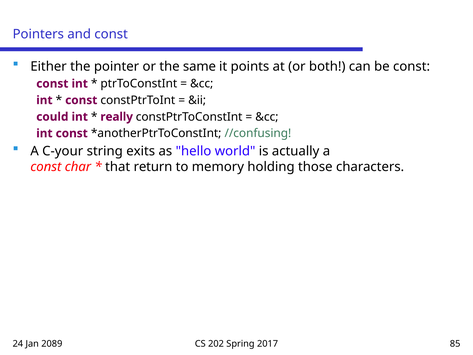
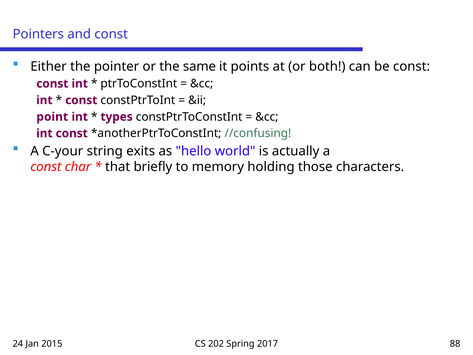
could: could -> point (52, 117)
really: really -> types (117, 117)
return: return -> briefly (153, 167)
2089: 2089 -> 2015 (52, 344)
85: 85 -> 88 (455, 344)
